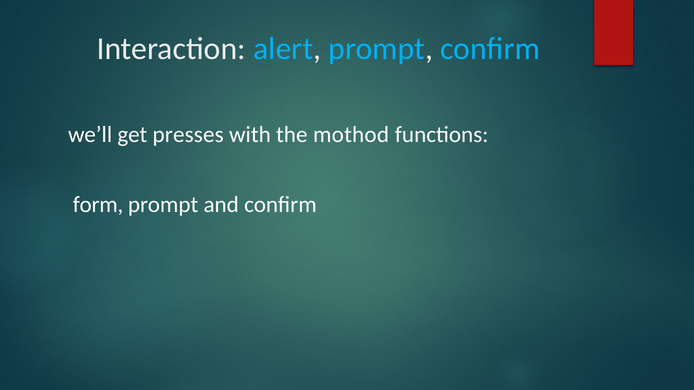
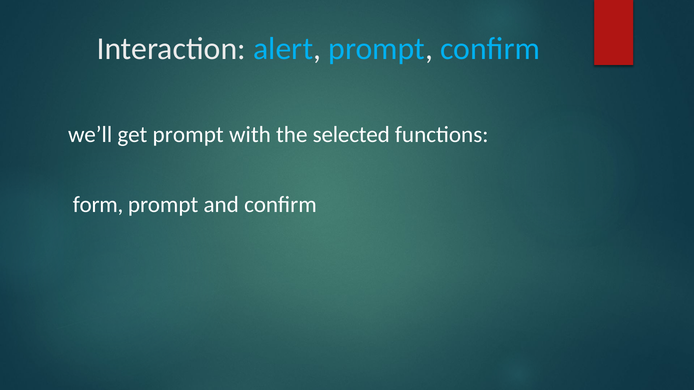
get presses: presses -> prompt (188, 135)
mothod: mothod -> selected (351, 135)
